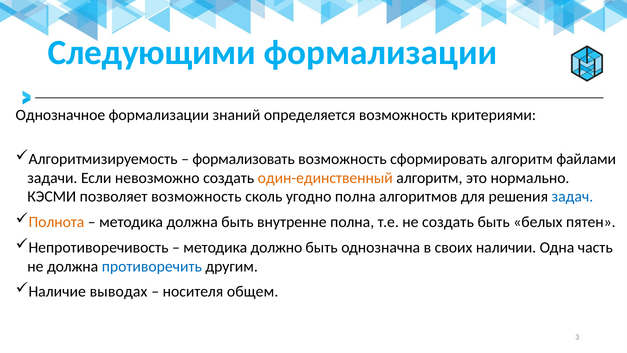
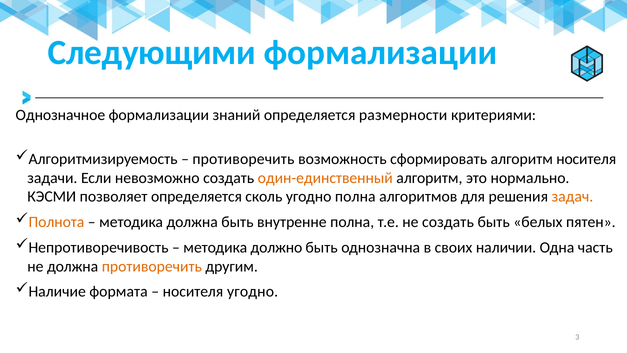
определяется возможность: возможность -> размерности (403, 115)
формализовать: формализовать -> противоречить (243, 159)
алгоритм файлами: файлами -> носителя (586, 159)
позволяет возможность: возможность -> определяется (196, 197)
задач colour: blue -> orange (572, 197)
противоречить colour: blue -> orange (152, 266)
выводах: выводах -> формата (119, 291)
носителя общем: общем -> угодно (253, 291)
